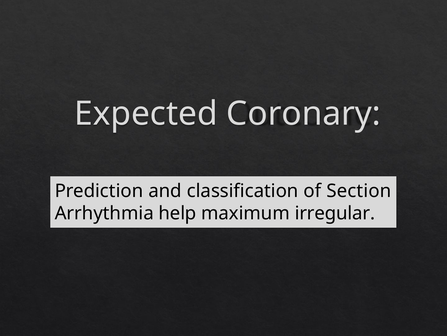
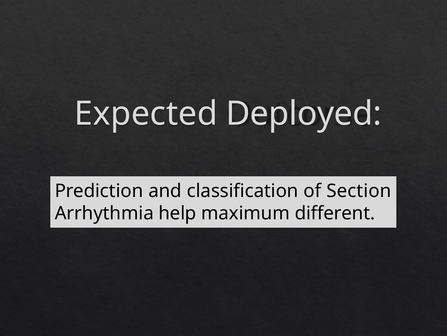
Coronary: Coronary -> Deployed (304, 114)
irregular: irregular -> different (335, 213)
